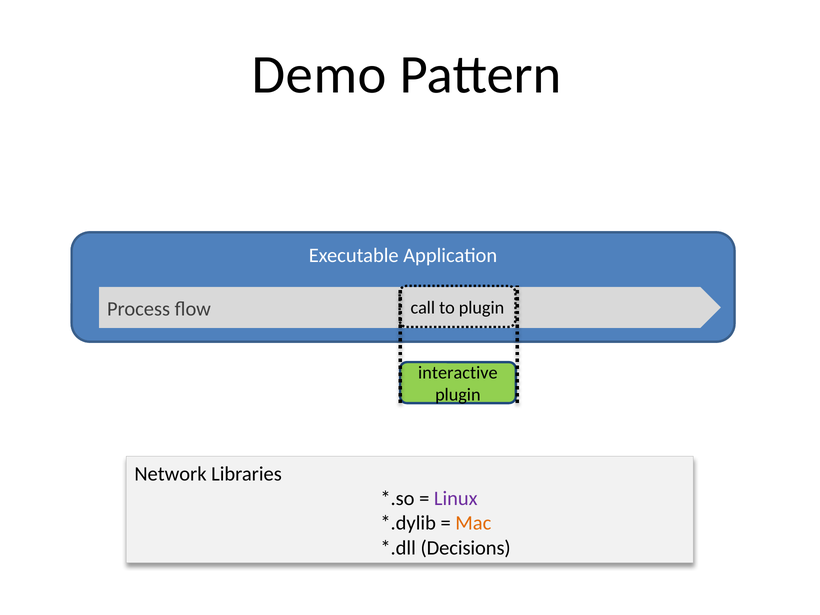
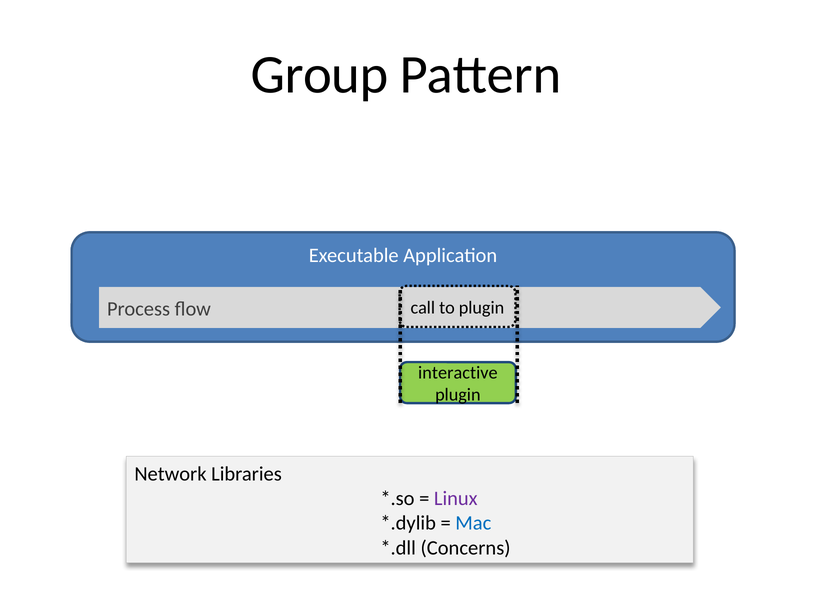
Demo: Demo -> Group (320, 75)
Mac colour: orange -> blue (473, 523)
Decisions: Decisions -> Concerns (466, 548)
